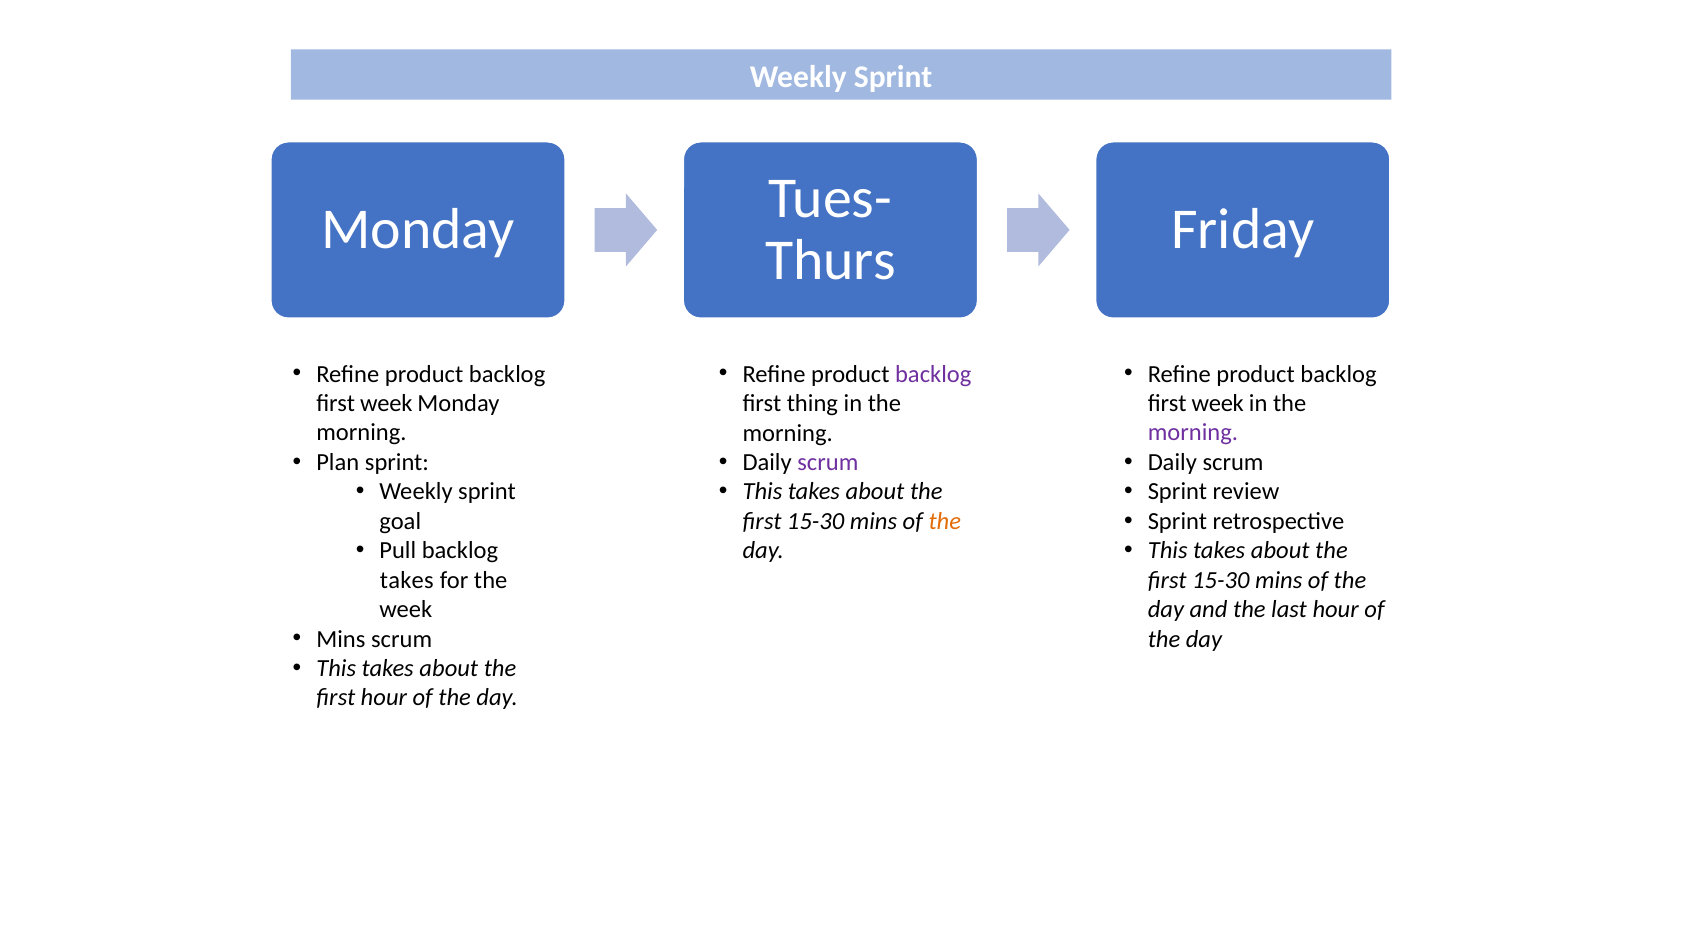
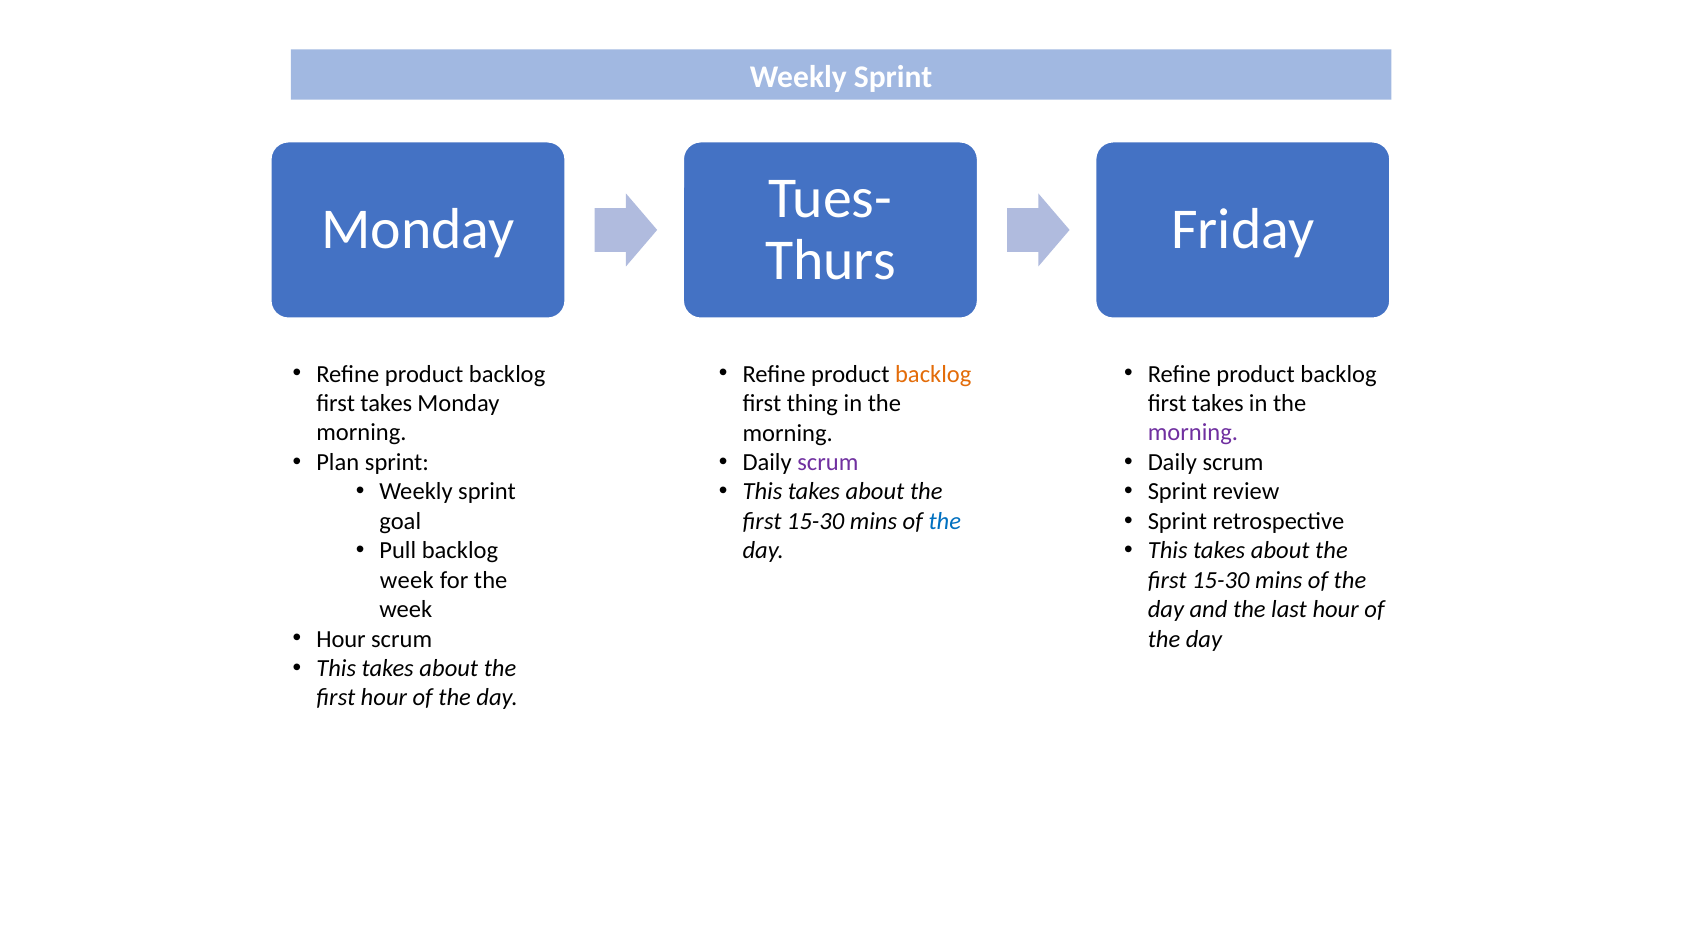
backlog colour: purple -> orange (933, 374)
week: week -> takes (386, 403)
week: week -> takes (1218, 403)
the colour: orange -> blue (945, 521)
takes: takes -> week (407, 580)
Mins: Mins -> Hour (341, 639)
